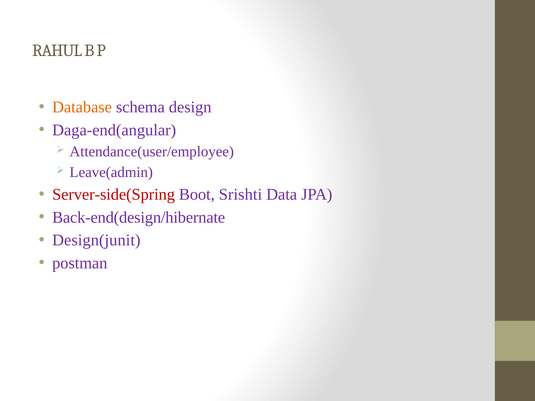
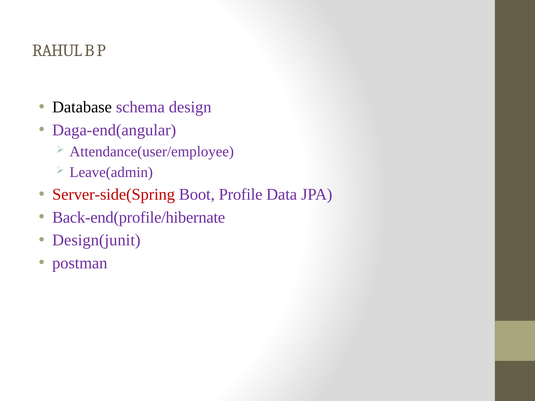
Database colour: orange -> black (82, 107)
Srishti: Srishti -> Profile (241, 195)
Back-end(design/hibernate: Back-end(design/hibernate -> Back-end(profile/hibernate (139, 217)
